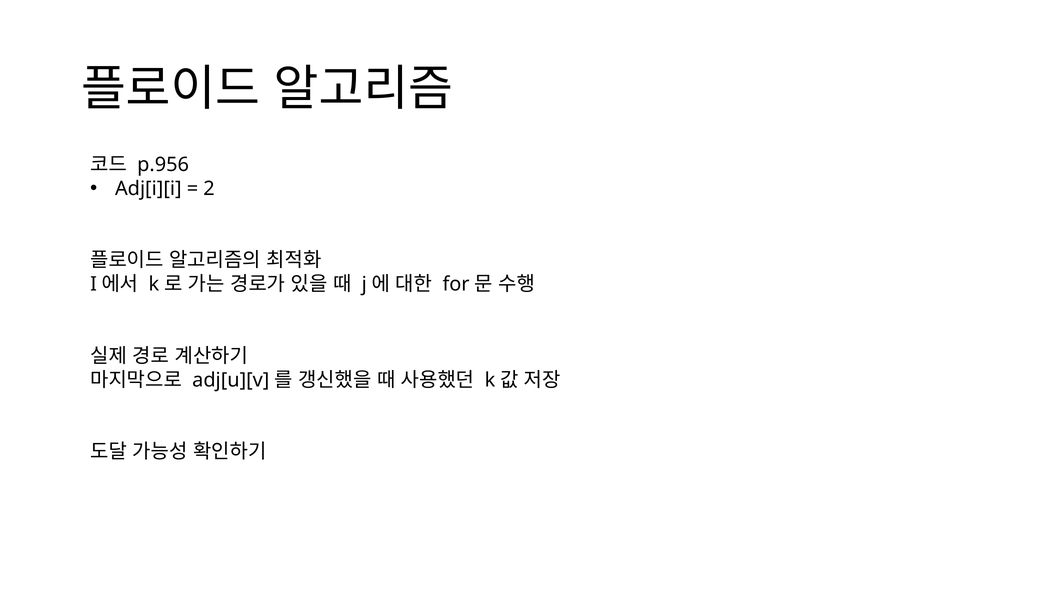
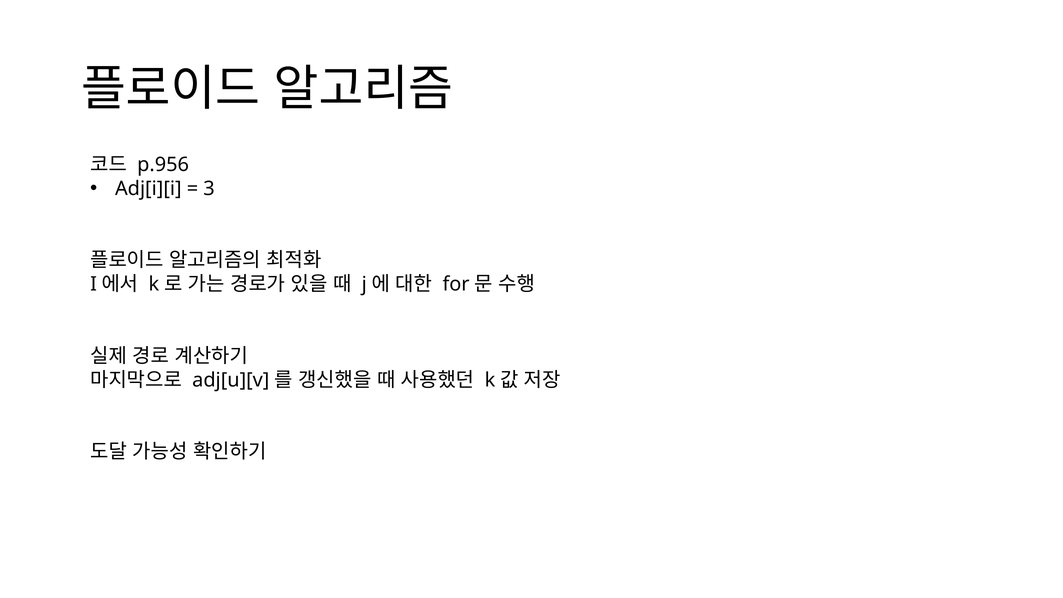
2: 2 -> 3 (209, 189)
